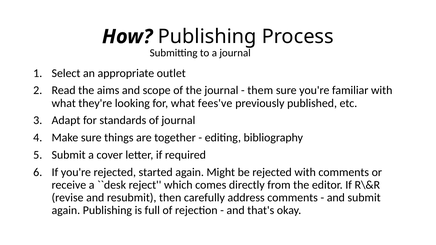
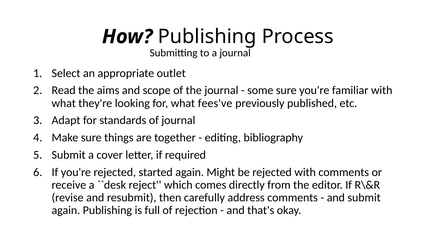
them: them -> some (260, 91)
